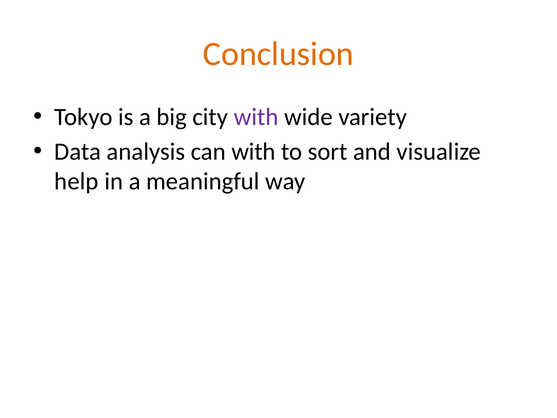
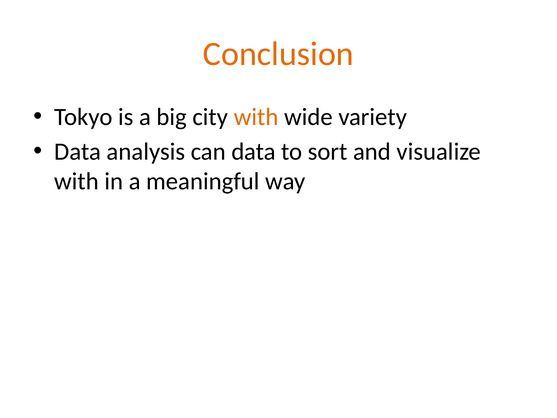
with colour: purple -> orange (256, 117)
can with: with -> data (254, 152)
help: help -> with (77, 181)
